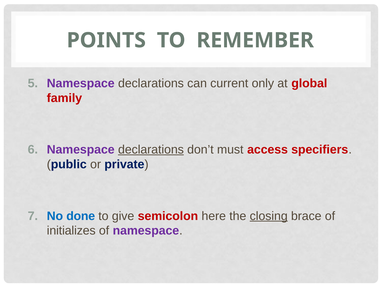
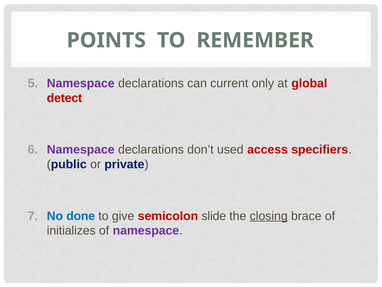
family: family -> detect (64, 98)
declarations underline: present -> none (151, 149)
must: must -> used (230, 149)
here: here -> slide (214, 216)
